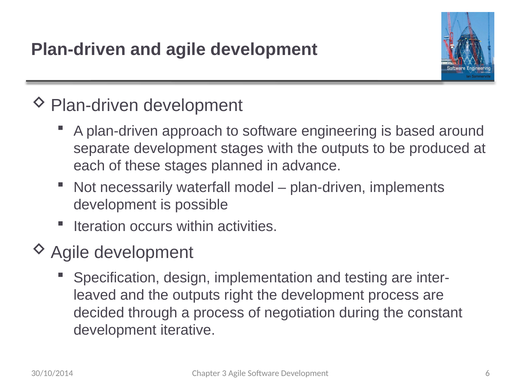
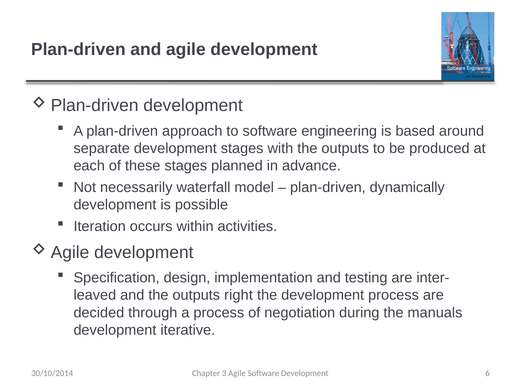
implements: implements -> dynamically (407, 187)
constant: constant -> manuals (435, 312)
